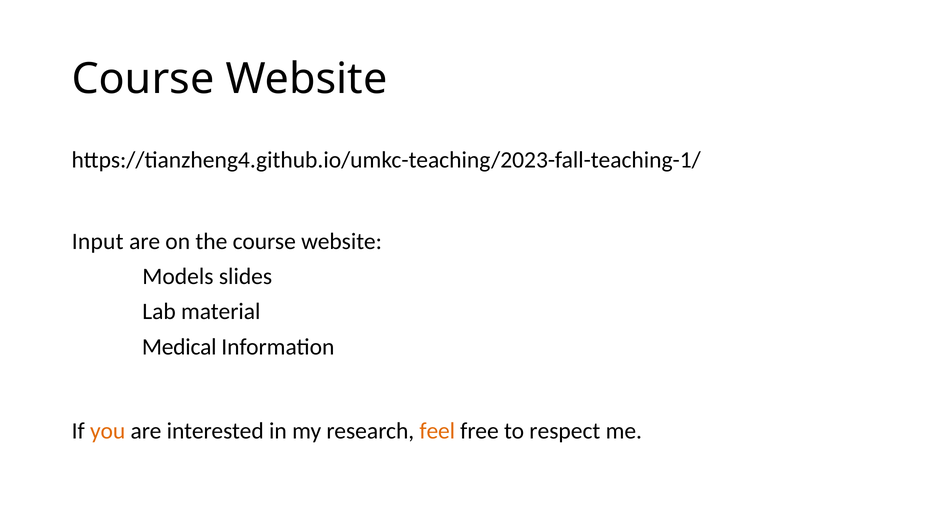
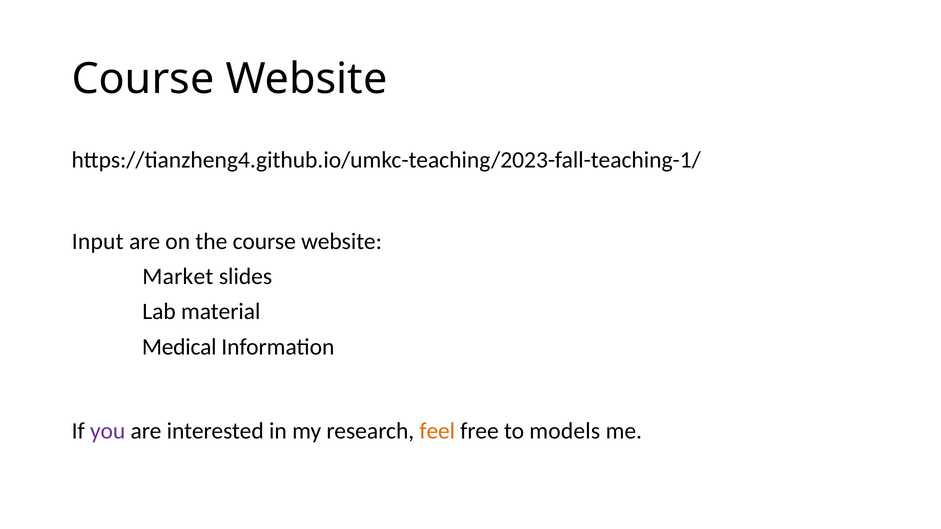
Models: Models -> Market (178, 277)
you colour: orange -> purple (108, 431)
respect: respect -> models (565, 431)
